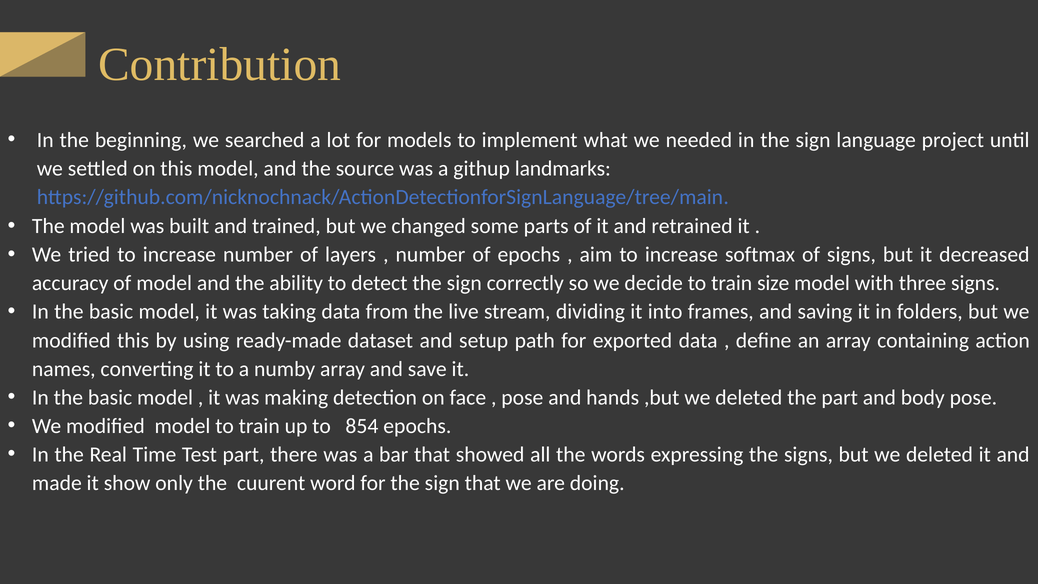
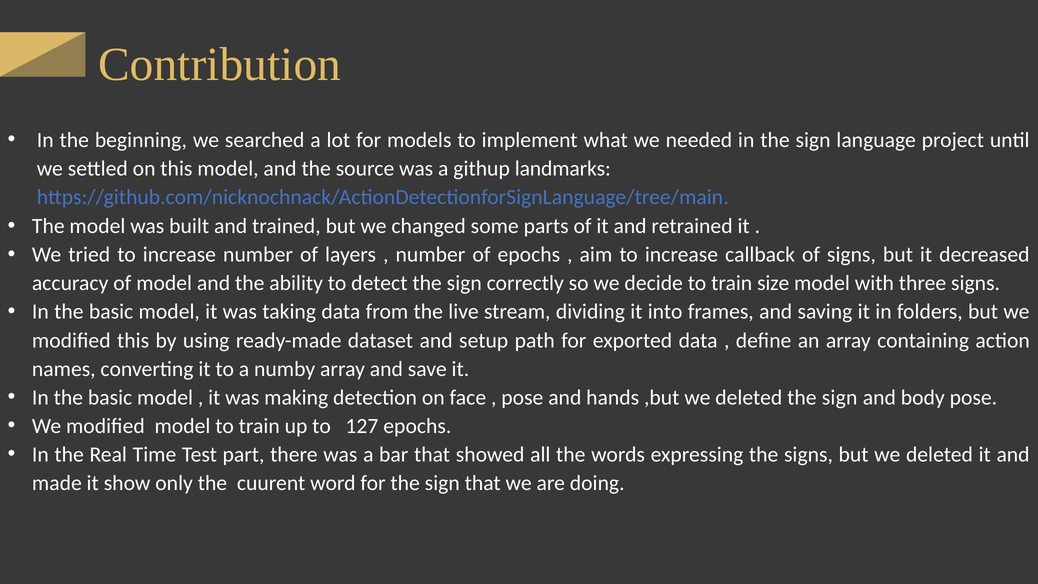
softmax: softmax -> callback (760, 255)
deleted the part: part -> sign (840, 397)
854: 854 -> 127 (362, 426)
